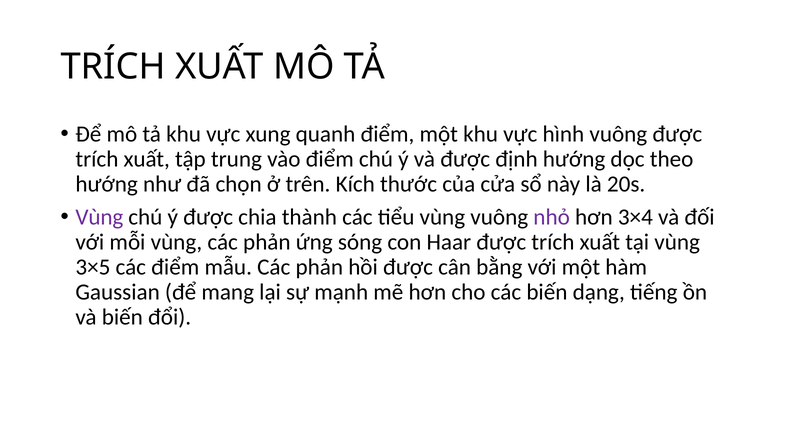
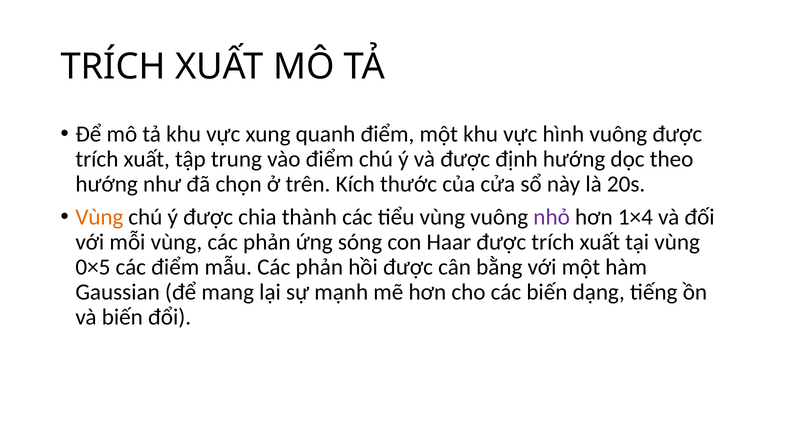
Vùng colour: purple -> orange (99, 218)
3×4: 3×4 -> 1×4 (635, 218)
3×5: 3×5 -> 0×5 (93, 268)
